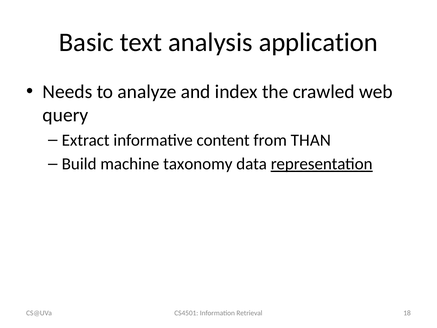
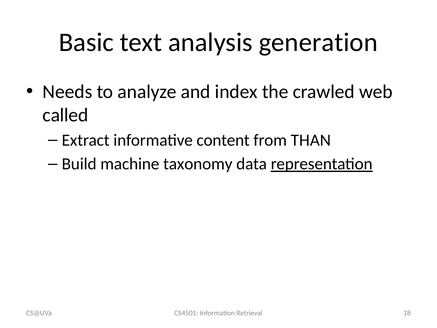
application: application -> generation (318, 42)
query: query -> called (66, 115)
